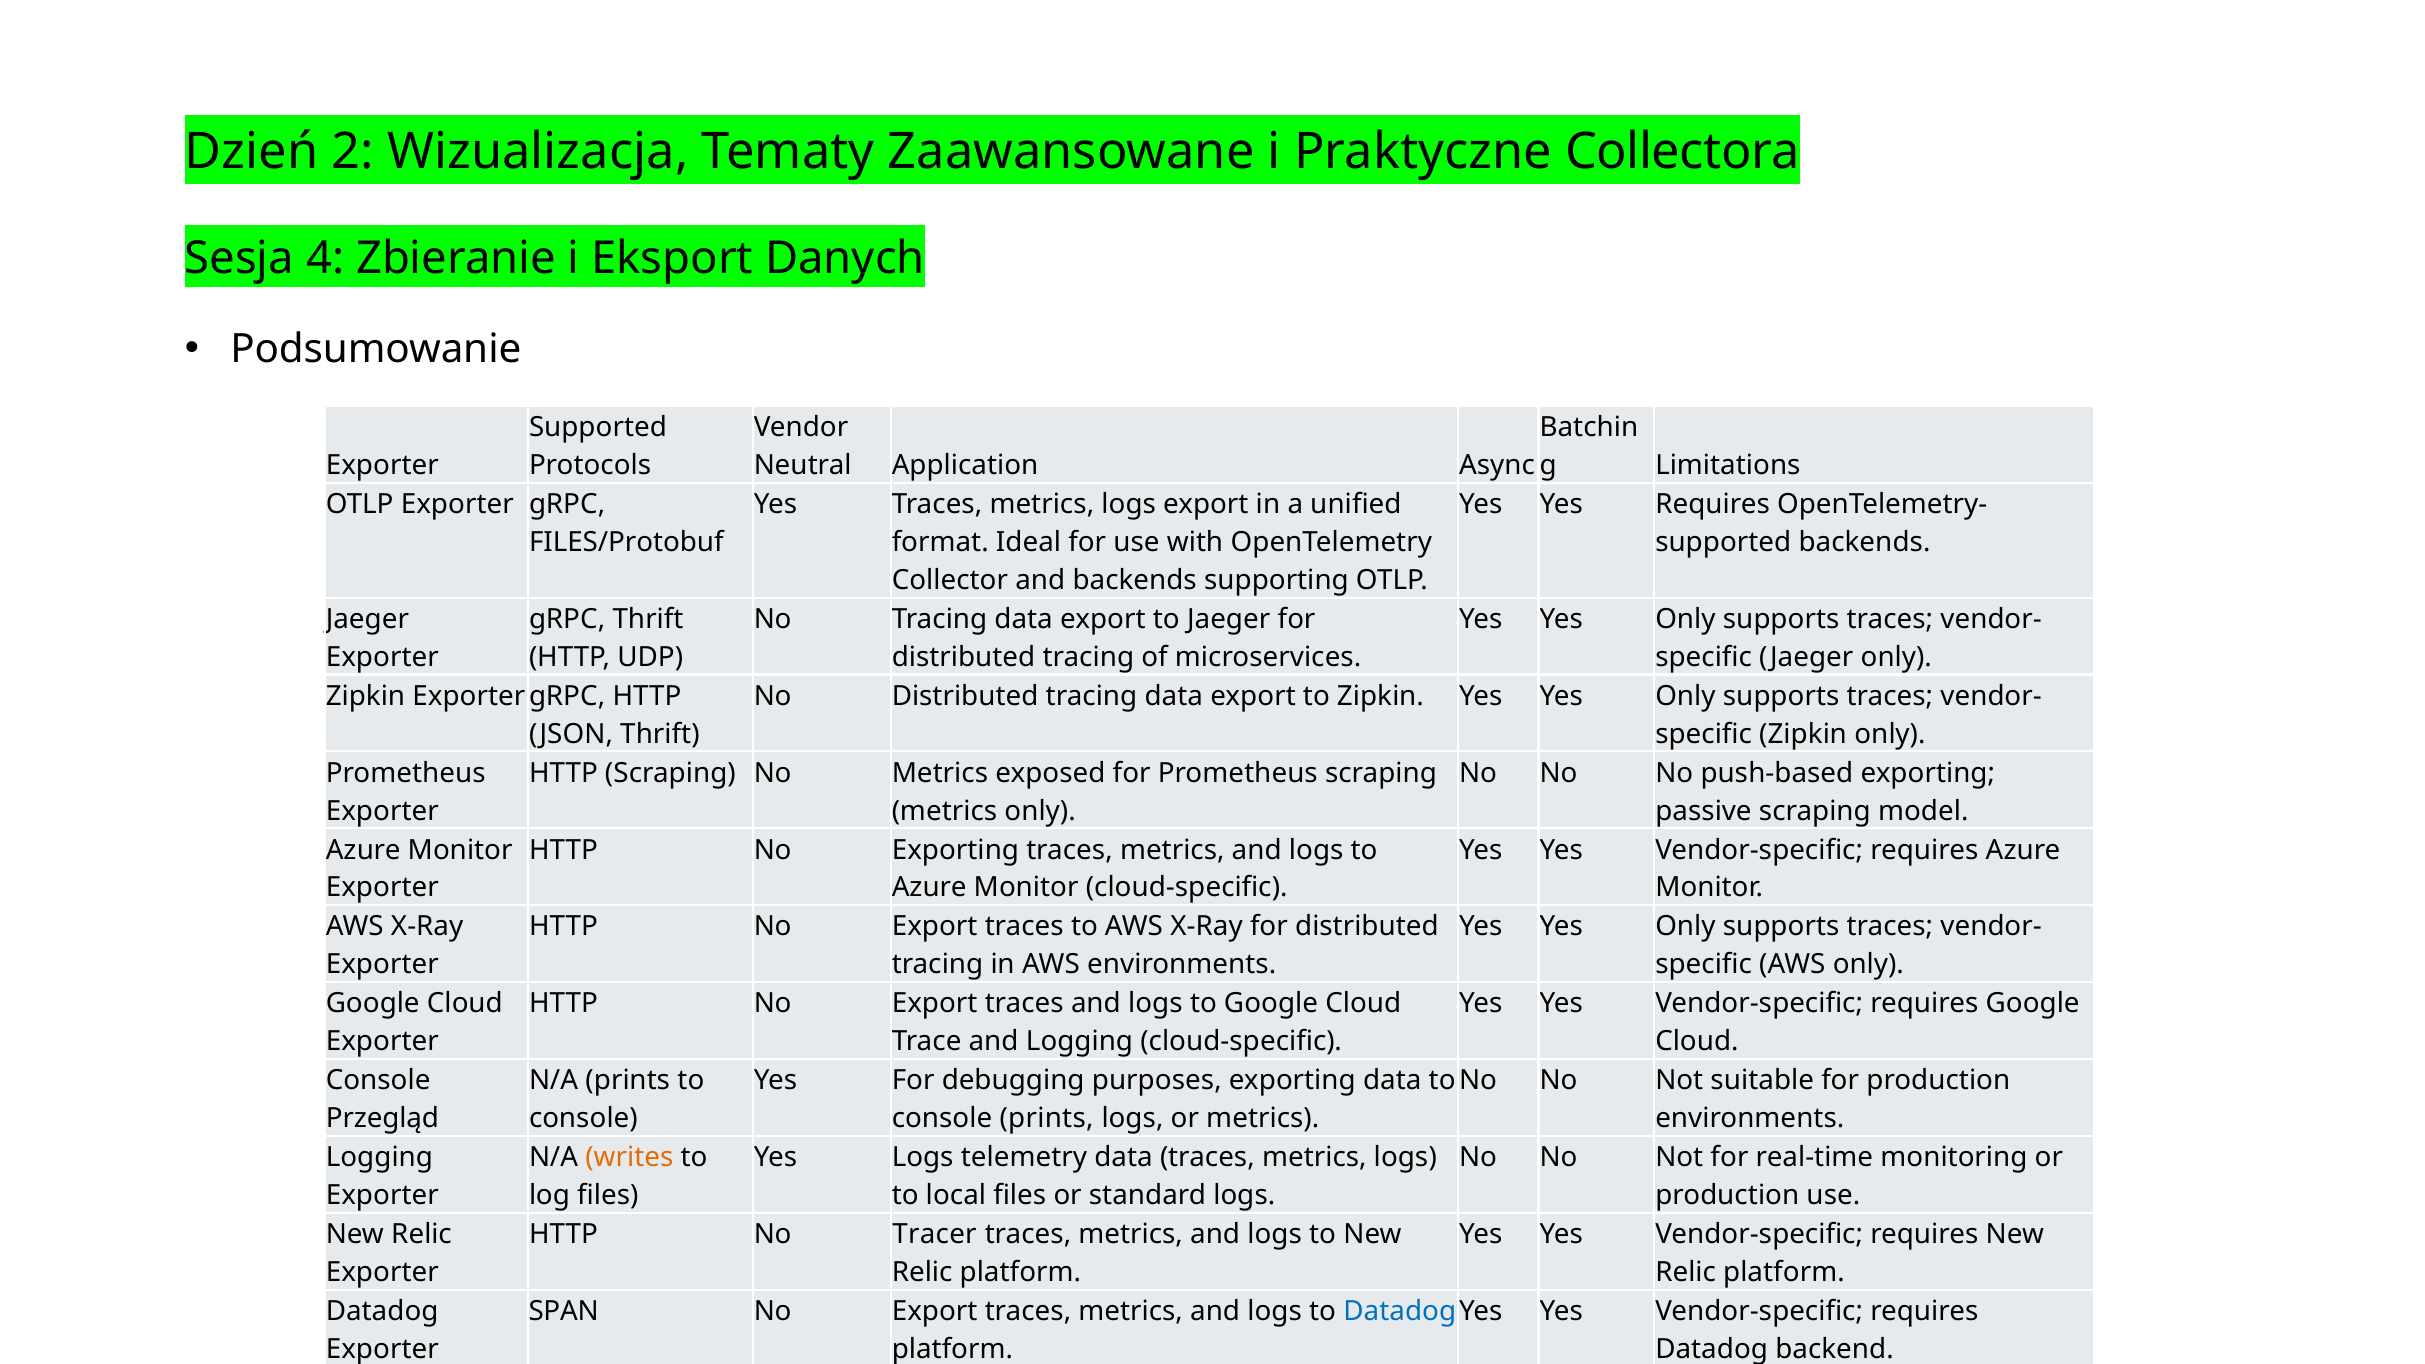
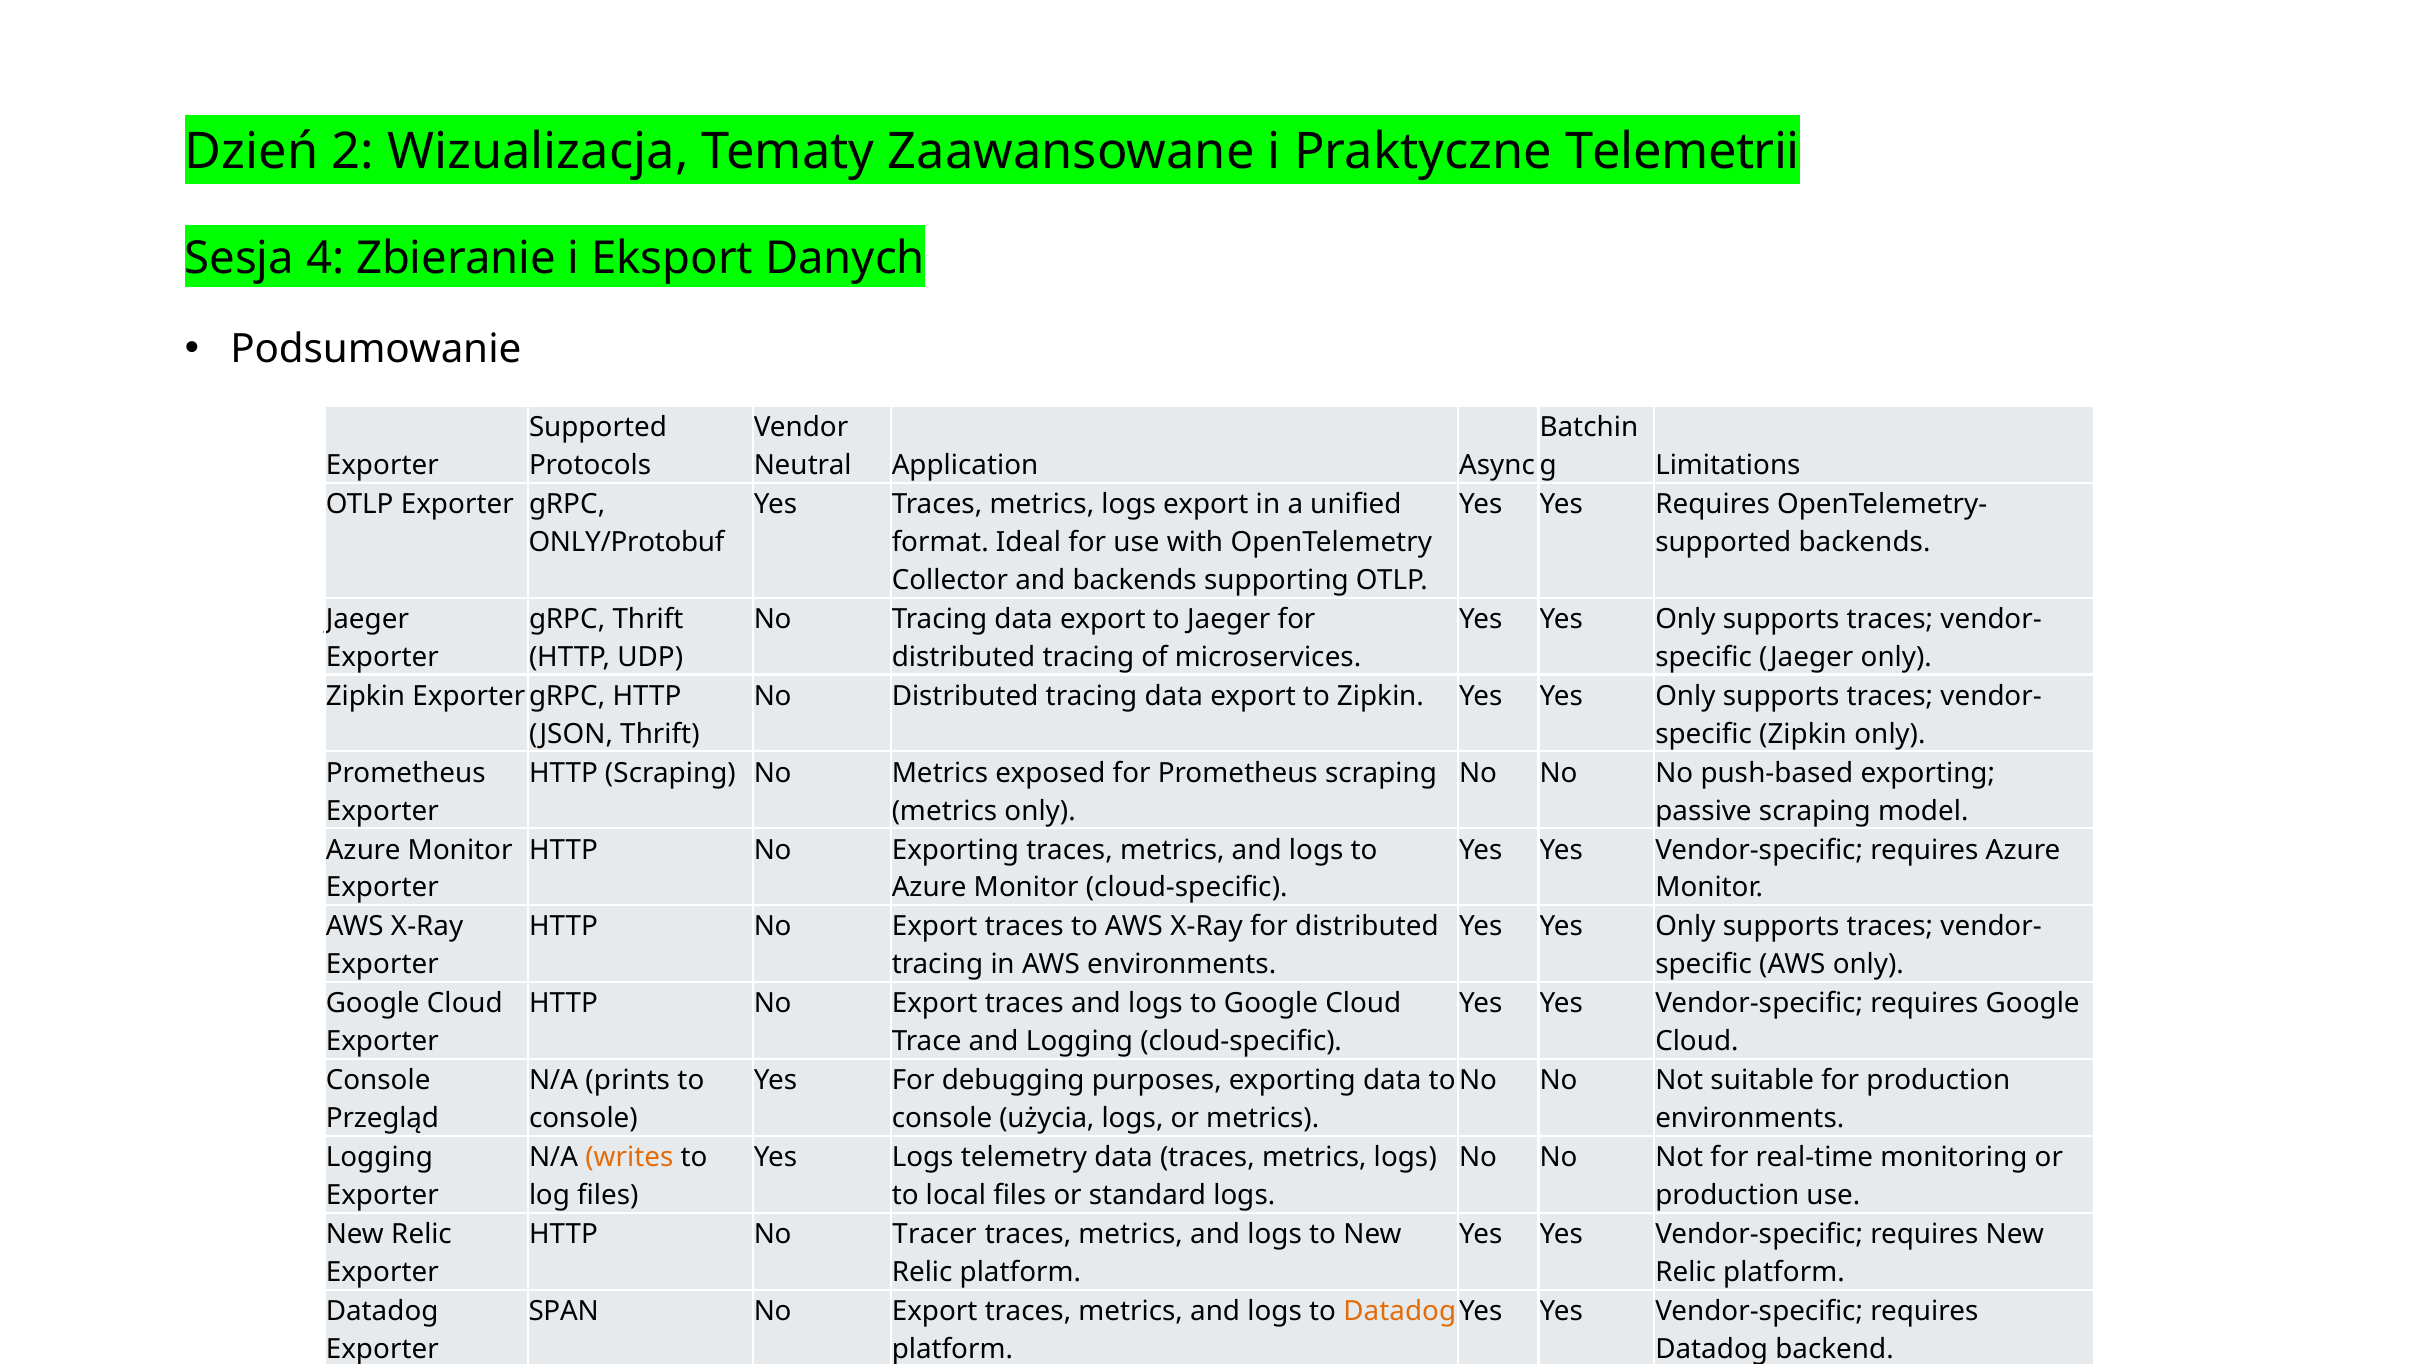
Collectora: Collectora -> Telemetrii (1683, 152)
FILES/Protobuf: FILES/Protobuf -> ONLY/Protobuf (626, 542)
console prints: prints -> użycia (1047, 1119)
Datadog colour: blue -> orange (1400, 1311)
